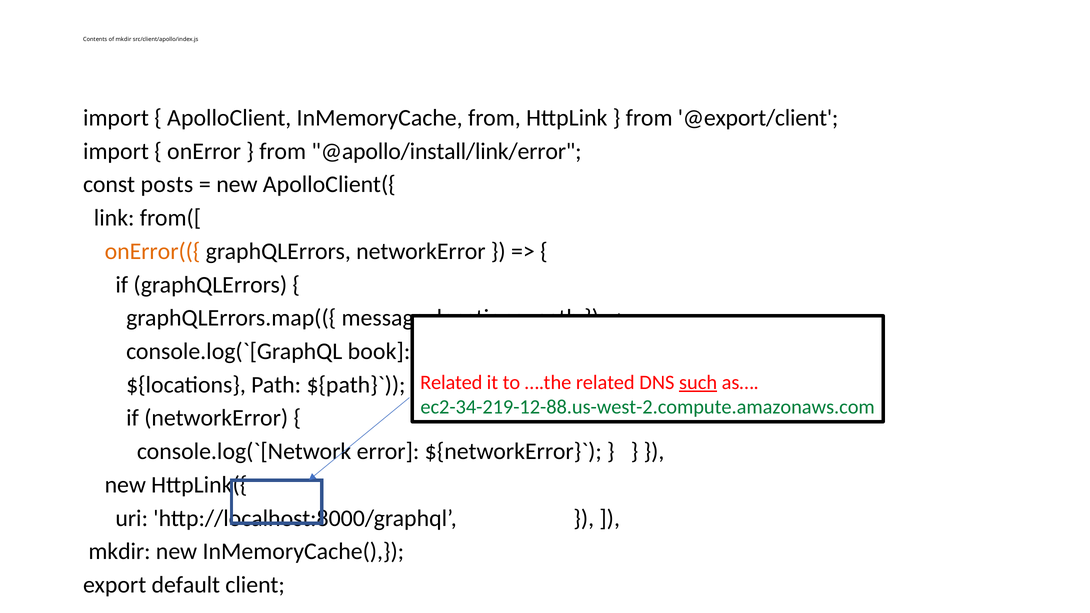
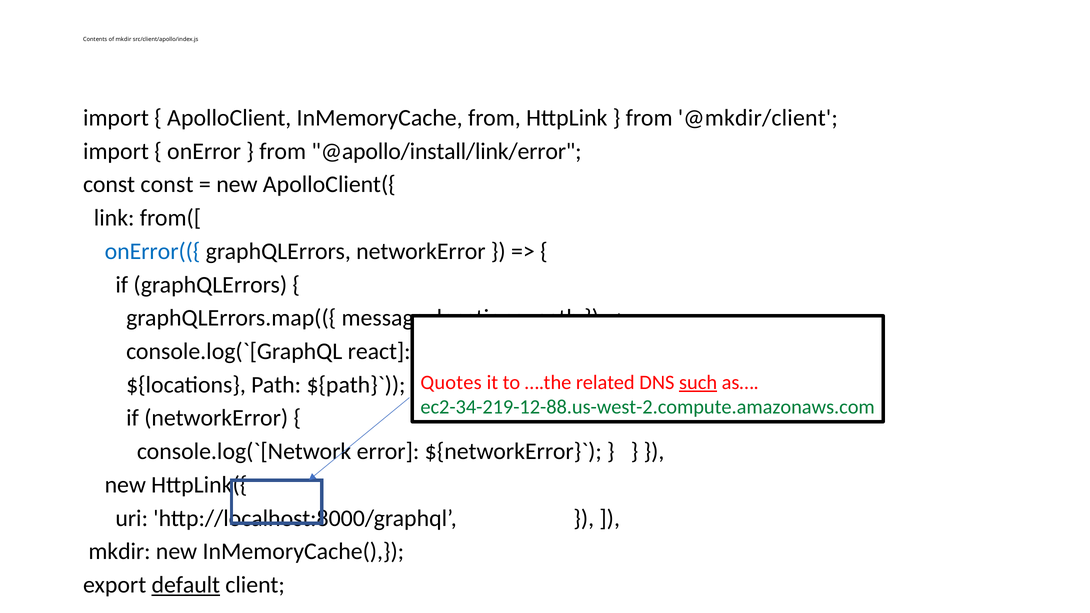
@export/client: @export/client -> @mkdir/client (758, 118)
const posts: posts -> const (167, 185)
onError(({ colour: orange -> blue (152, 251)
book: book -> react (379, 351)
Related: Related -> Quotes (451, 383)
default underline: none -> present (186, 585)
